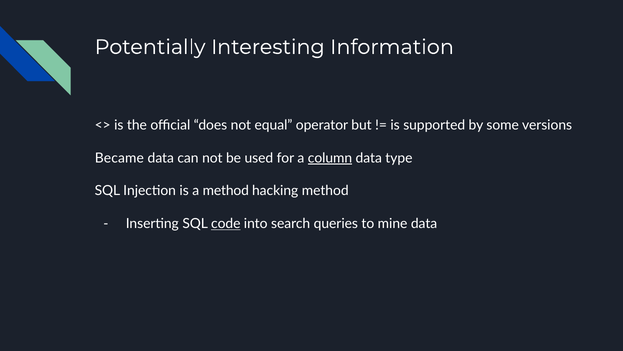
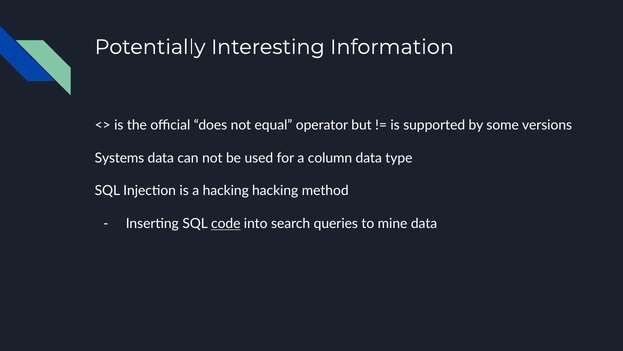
Became: Became -> Systems (119, 158)
column underline: present -> none (330, 158)
a method: method -> hacking (226, 191)
